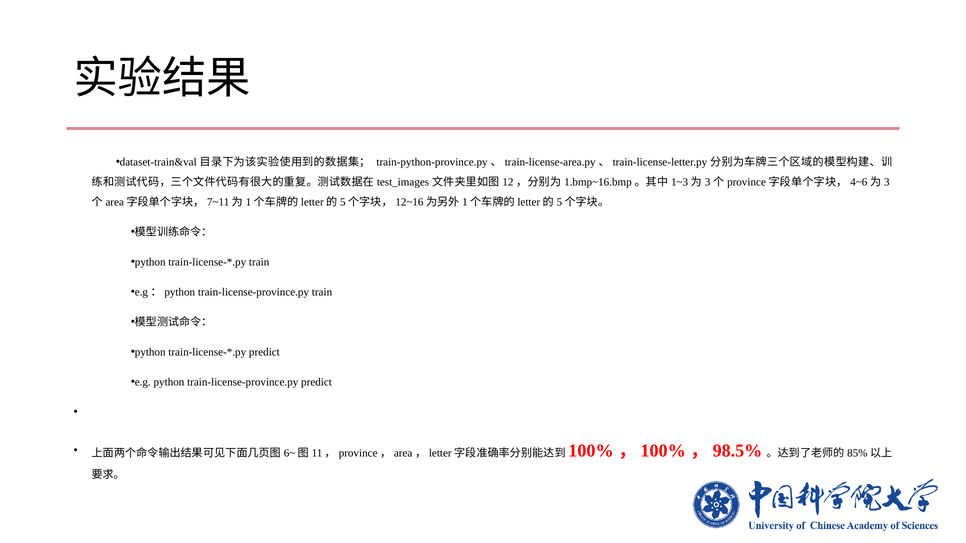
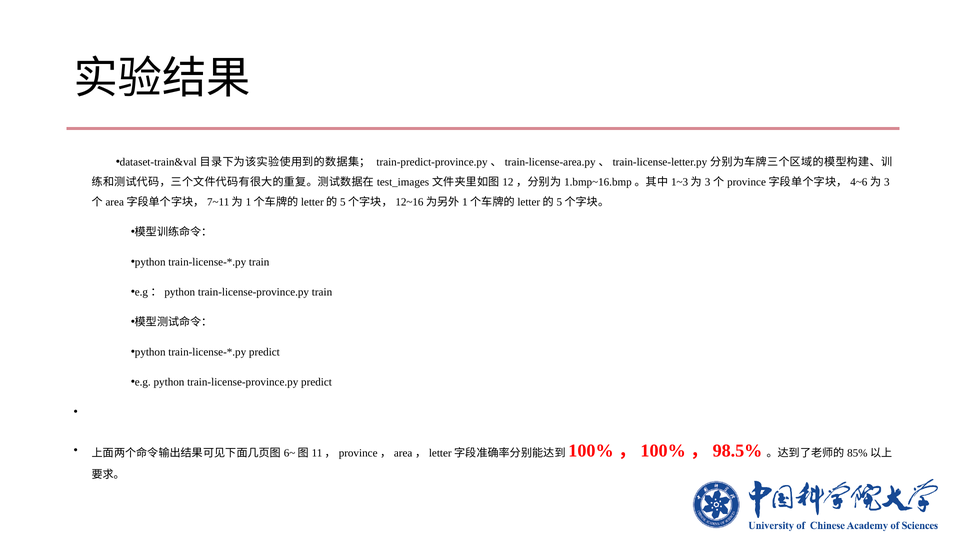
train-python-province.py: train-python-province.py -> train-predict-province.py (432, 162)
